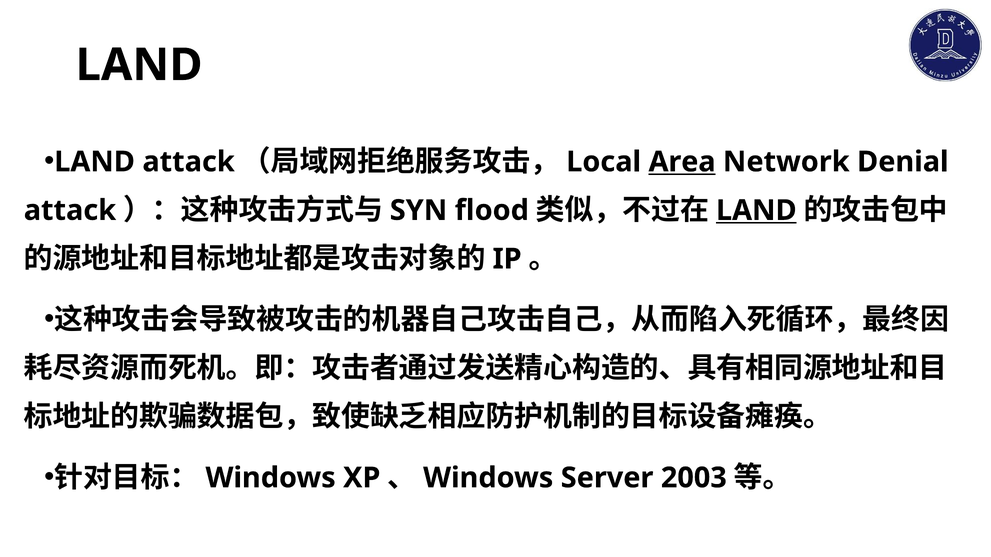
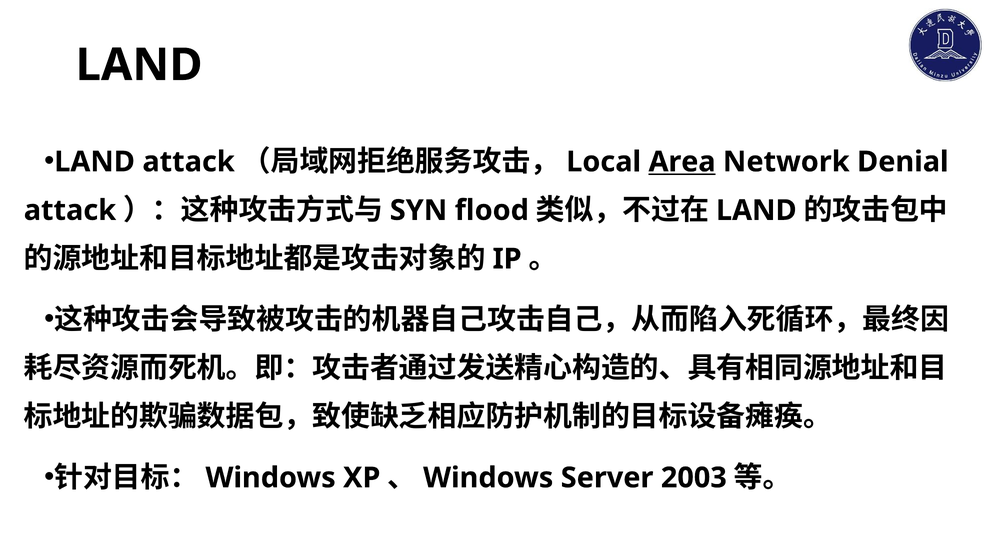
LAND underline: present -> none (756, 211)
